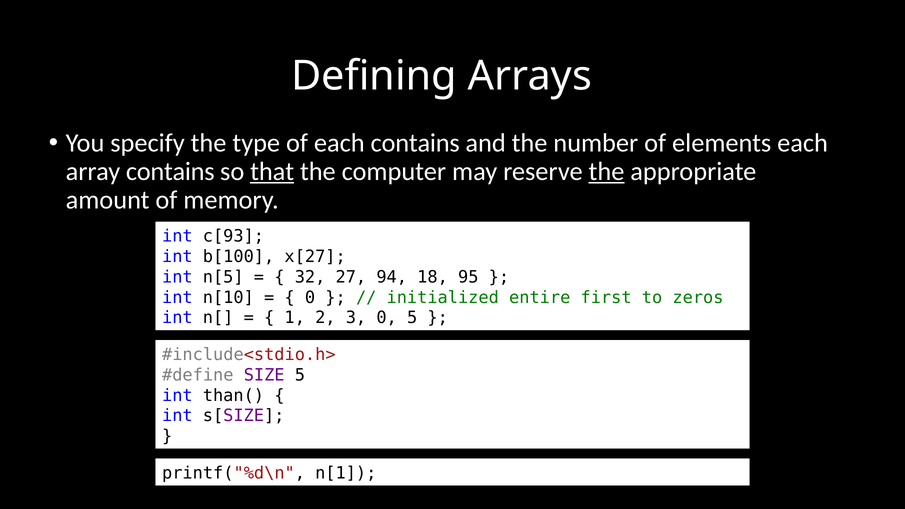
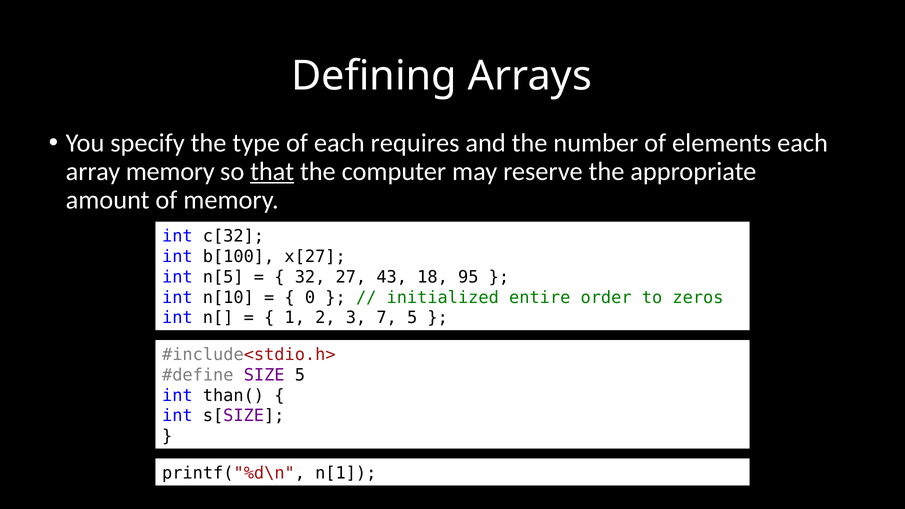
each contains: contains -> requires (415, 143)
array contains: contains -> memory (170, 172)
the underline: present -> none (607, 172)
c[93: c[93 -> c[32 (233, 236)
94: 94 -> 43 (392, 277)
first: first -> order (606, 298)
3 0: 0 -> 7 (387, 318)
